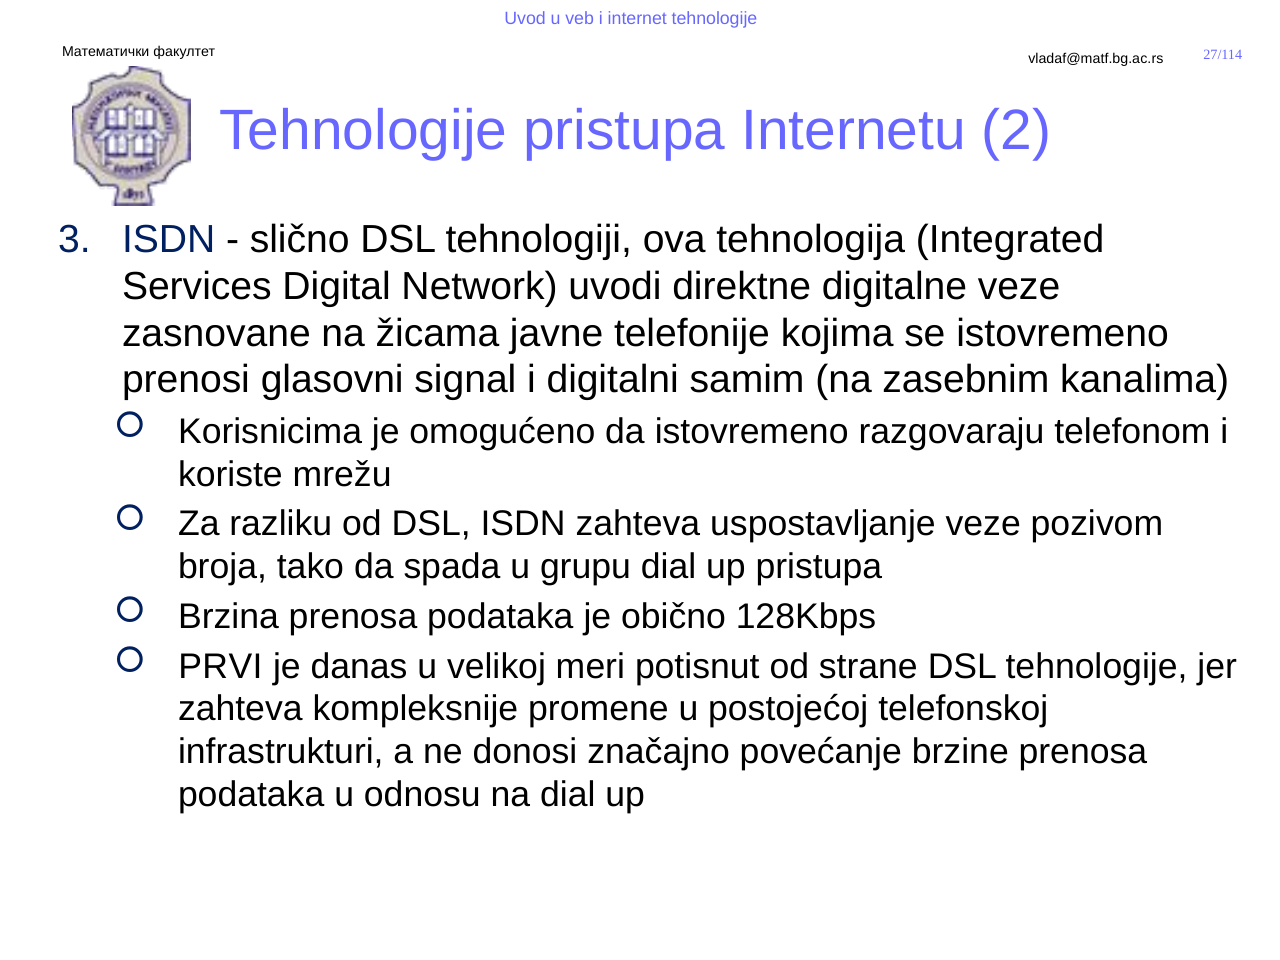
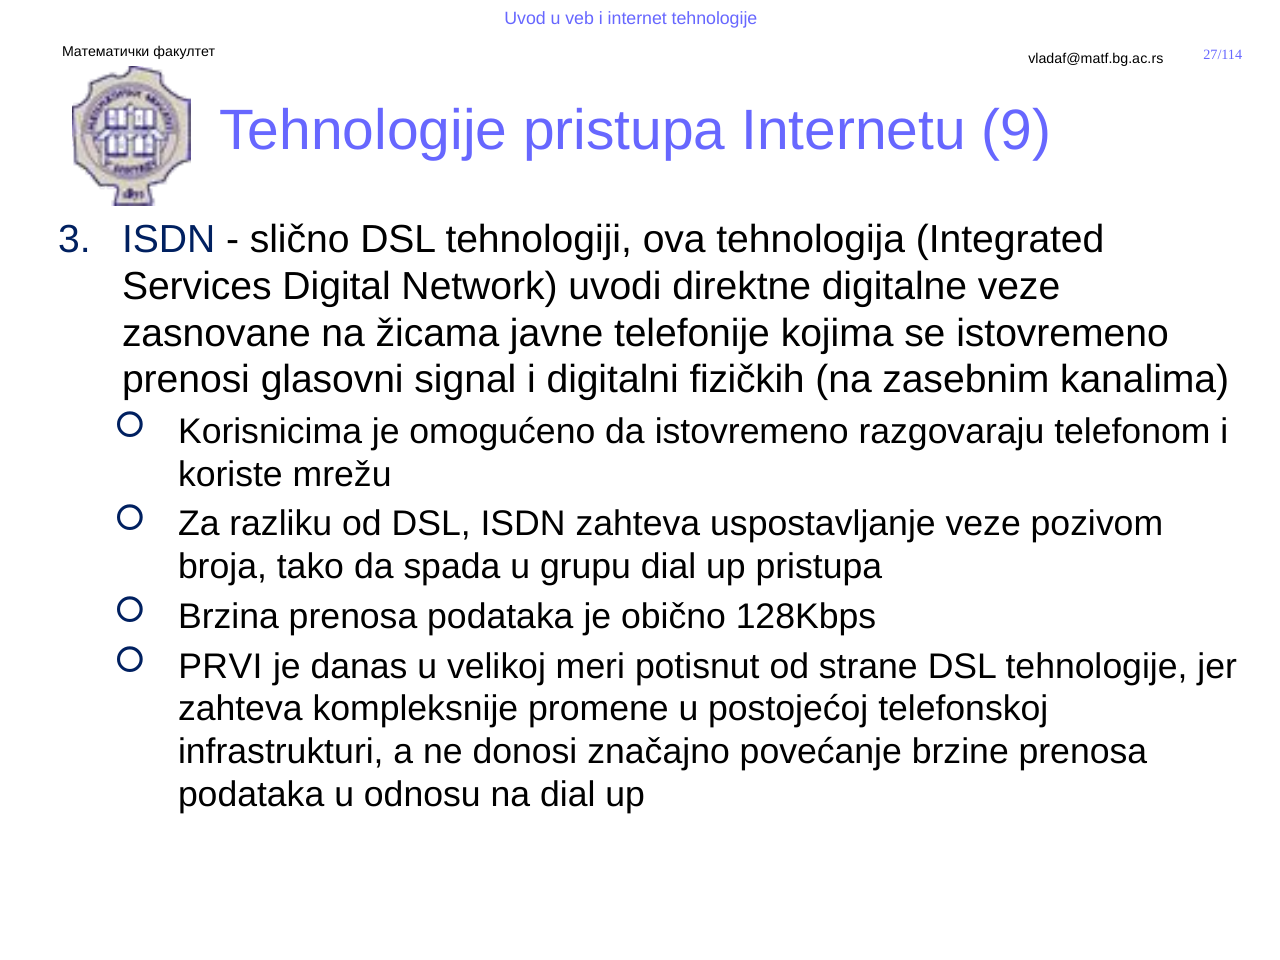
2: 2 -> 9 (1016, 131)
samim: samim -> fizičkih (747, 380)
